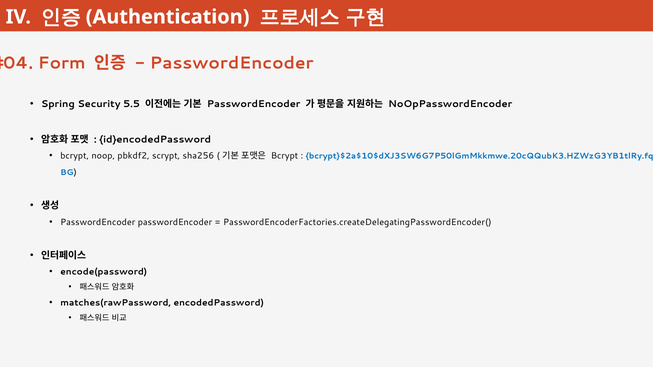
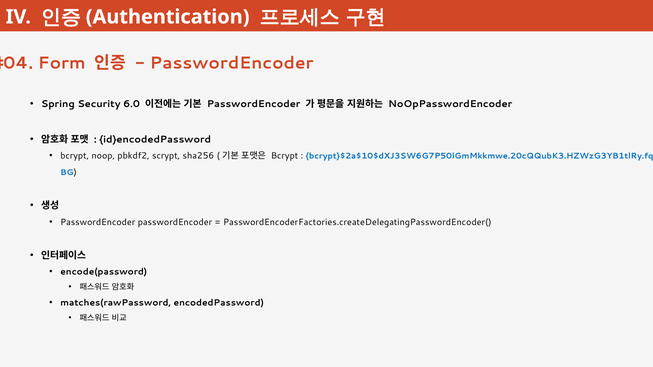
5.5: 5.5 -> 6.0 (132, 104)
